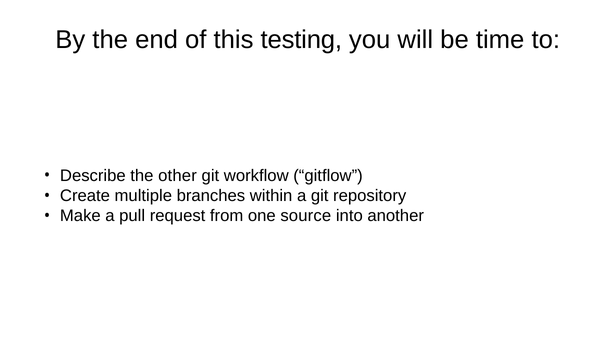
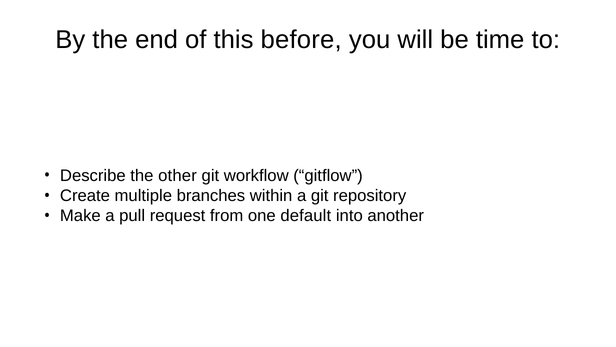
testing: testing -> before (301, 40)
source: source -> default (306, 215)
